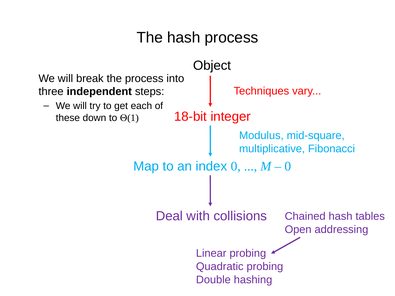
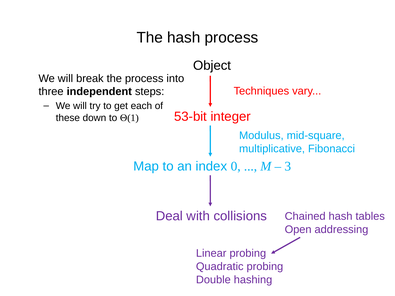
18-bit: 18-bit -> 53-bit (190, 117)
0: 0 -> 3 (288, 166)
